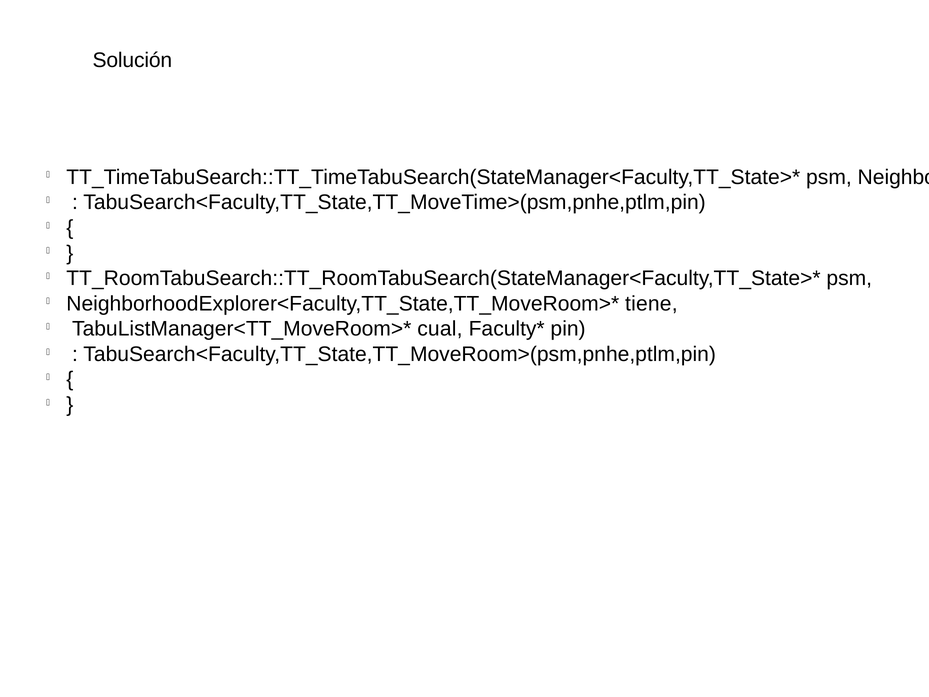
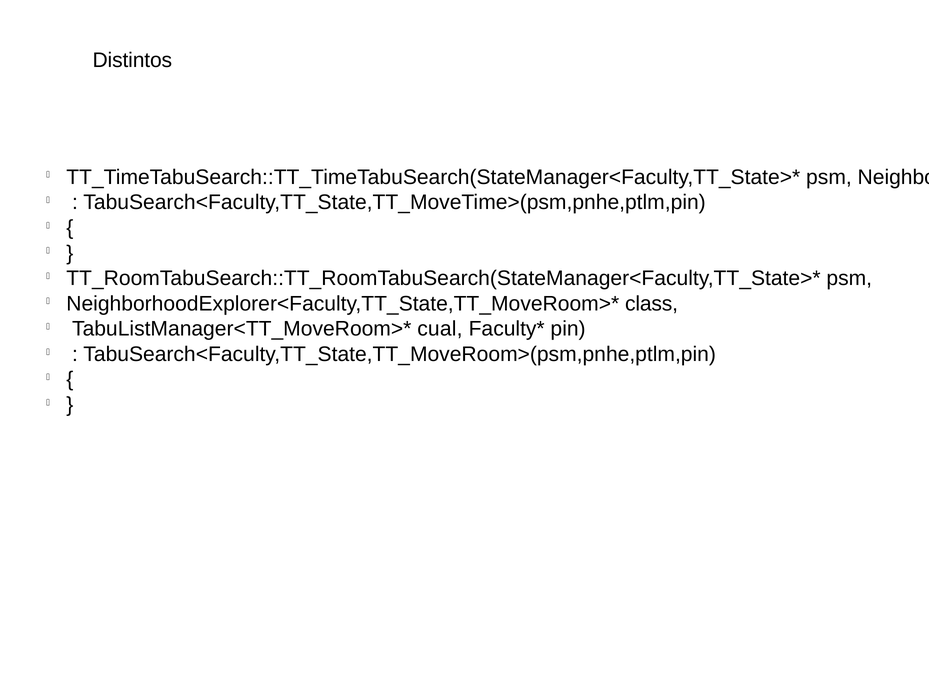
Solución: Solución -> Distintos (132, 60)
tiene: tiene -> class (652, 304)
